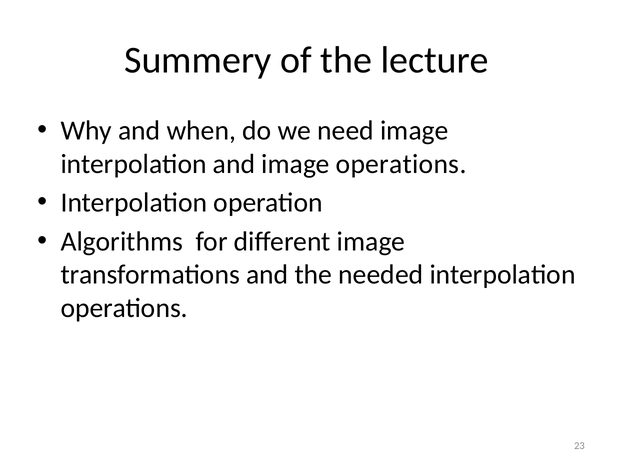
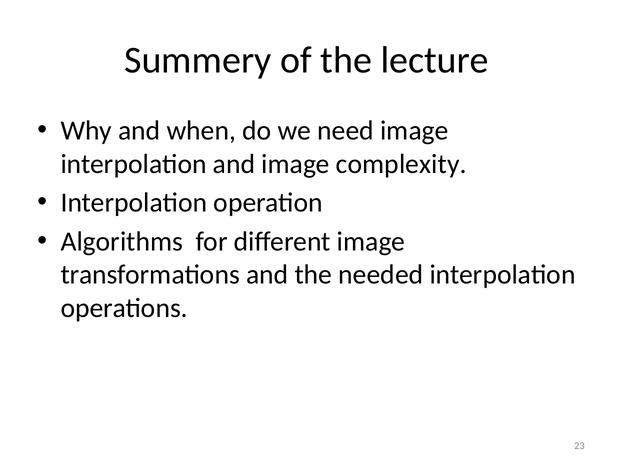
image operations: operations -> complexity (401, 164)
